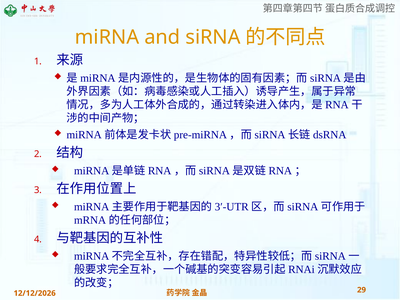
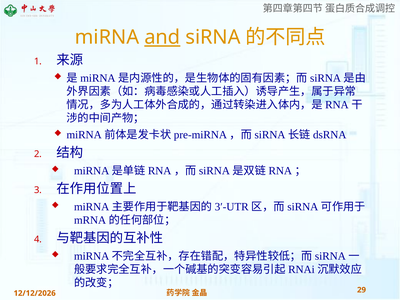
and underline: none -> present (162, 37)
